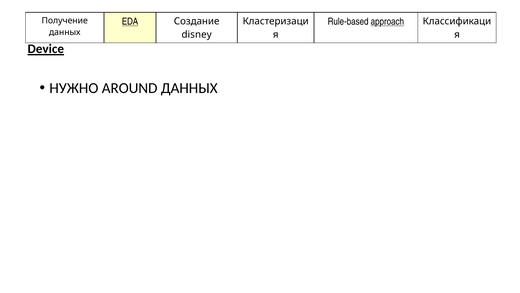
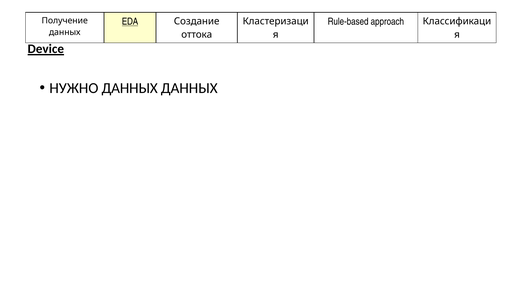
approach underline: present -> none (387, 22)
disney: disney -> оттока (197, 35)
НУЖНО AROUND: AROUND -> ДАННЫХ (130, 88)
